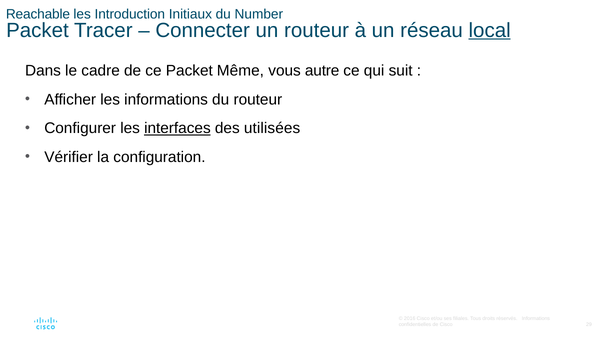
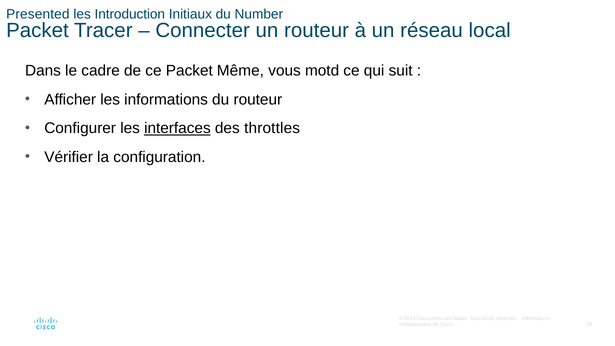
Reachable: Reachable -> Presented (38, 14)
local underline: present -> none (490, 30)
autre: autre -> motd (322, 71)
utilisées: utilisées -> throttles (272, 128)
